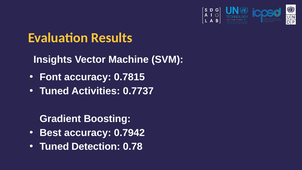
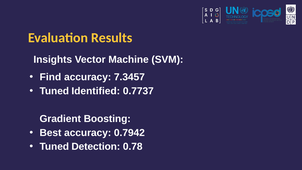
Font: Font -> Find (50, 77)
0.7815: 0.7815 -> 7.3457 (129, 77)
Activities: Activities -> Identified (96, 91)
